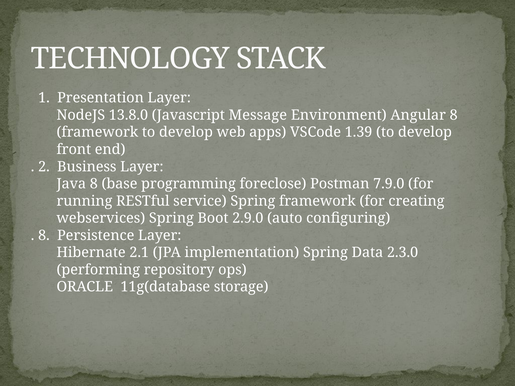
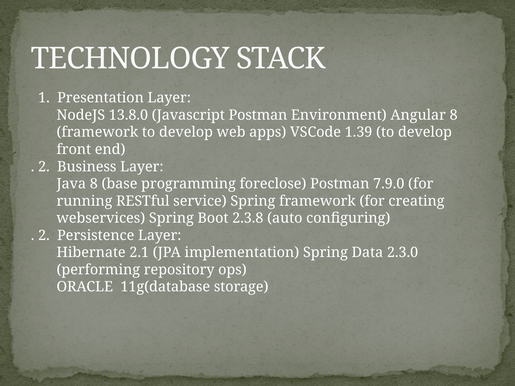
Javascript Message: Message -> Postman (258, 115)
2.9.0: 2.9.0 -> 2.3.8 (248, 218)
8: 8 -> 2 (44, 236)
